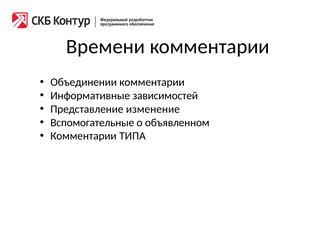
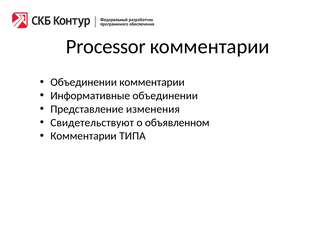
Времени: Времени -> Processor (106, 47)
Информативные зависимостей: зависимостей -> объединении (165, 96)
изменение: изменение -> изменения (153, 109)
Вспомогательные: Вспомогательные -> Свидетельствуют (92, 123)
